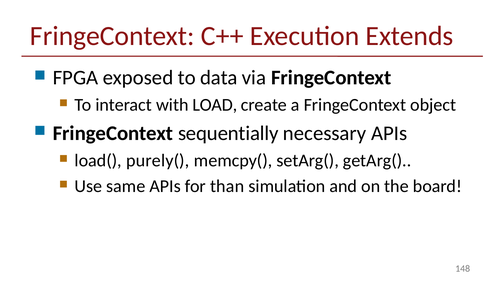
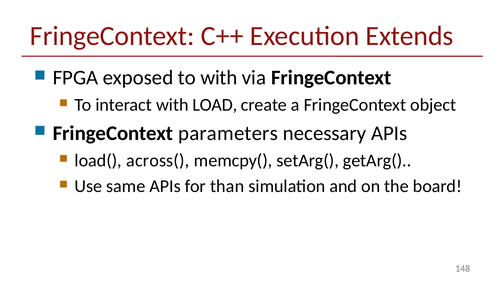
to data: data -> with (219, 78)
sequentially: sequentially -> parameters (228, 133)
purely(: purely( -> across( (158, 161)
